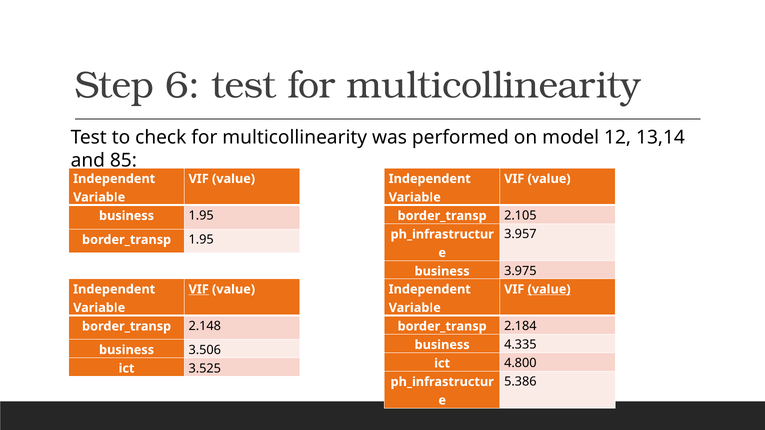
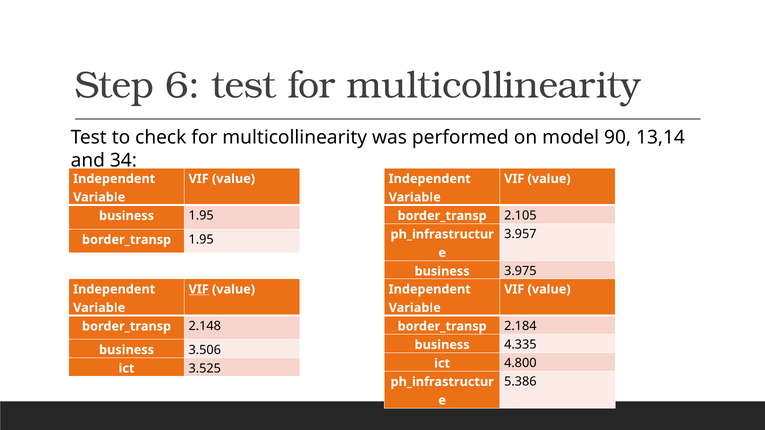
12: 12 -> 90 (618, 138)
85: 85 -> 34 (123, 161)
value underline: present -> none (549, 289)
